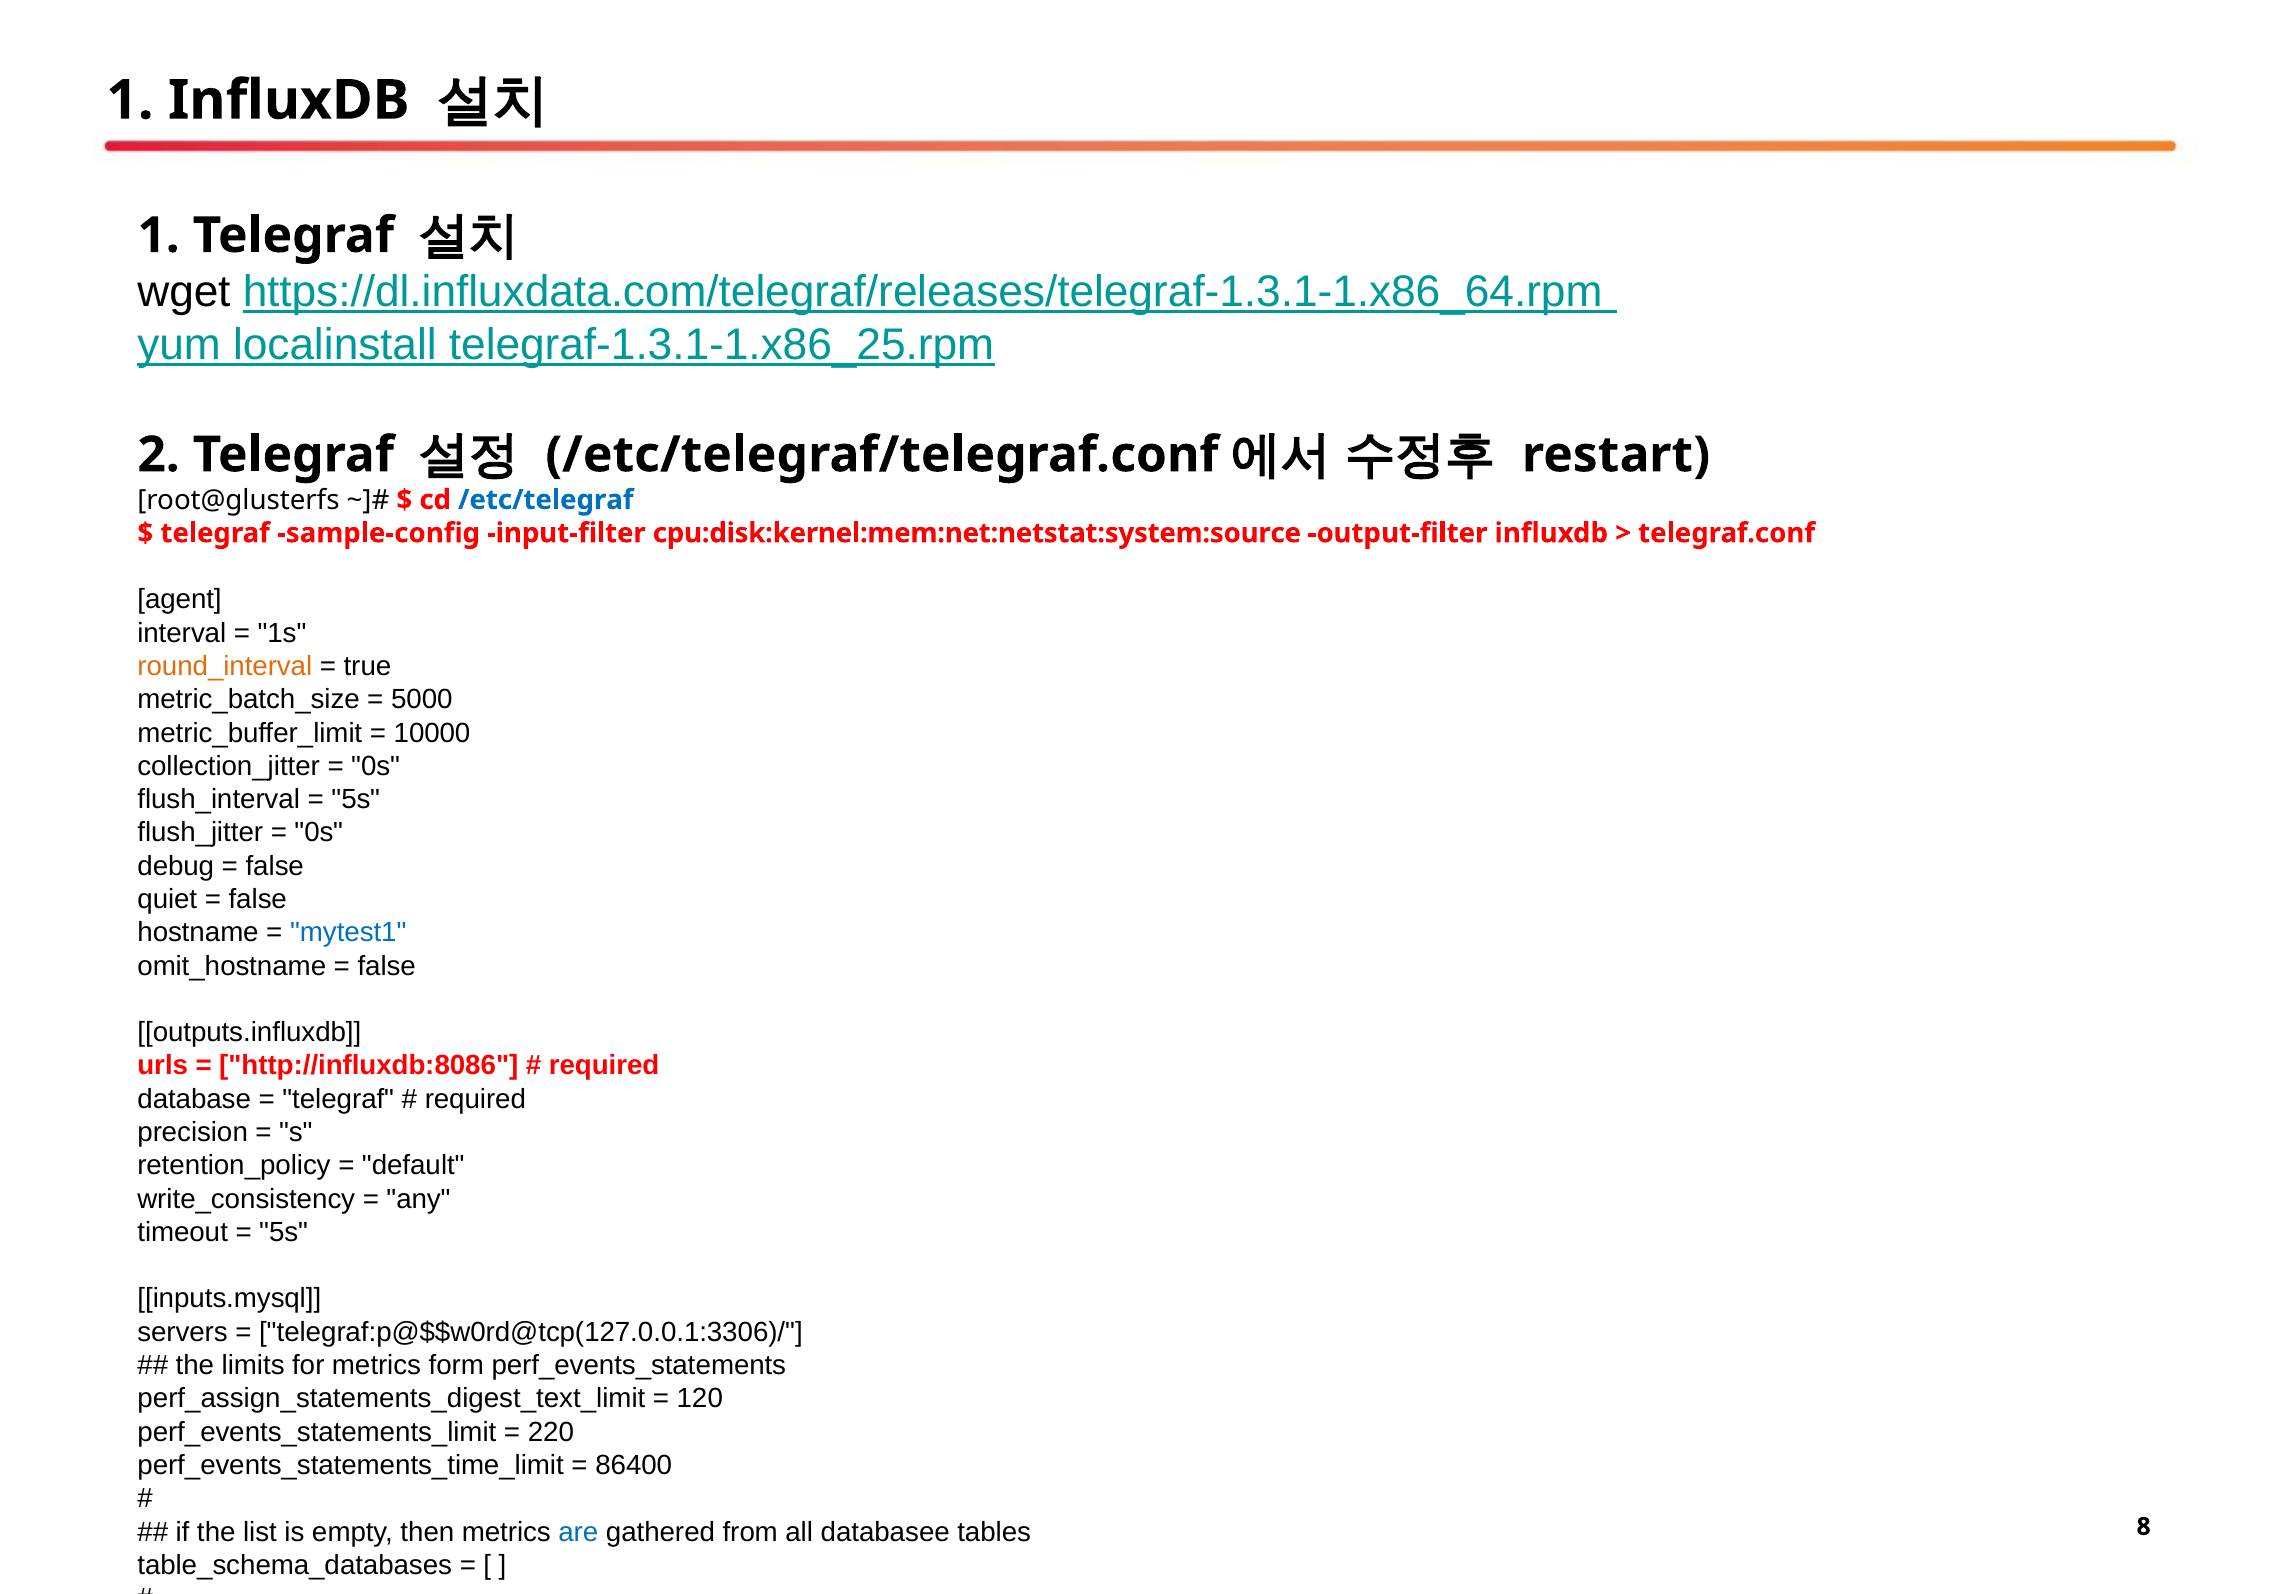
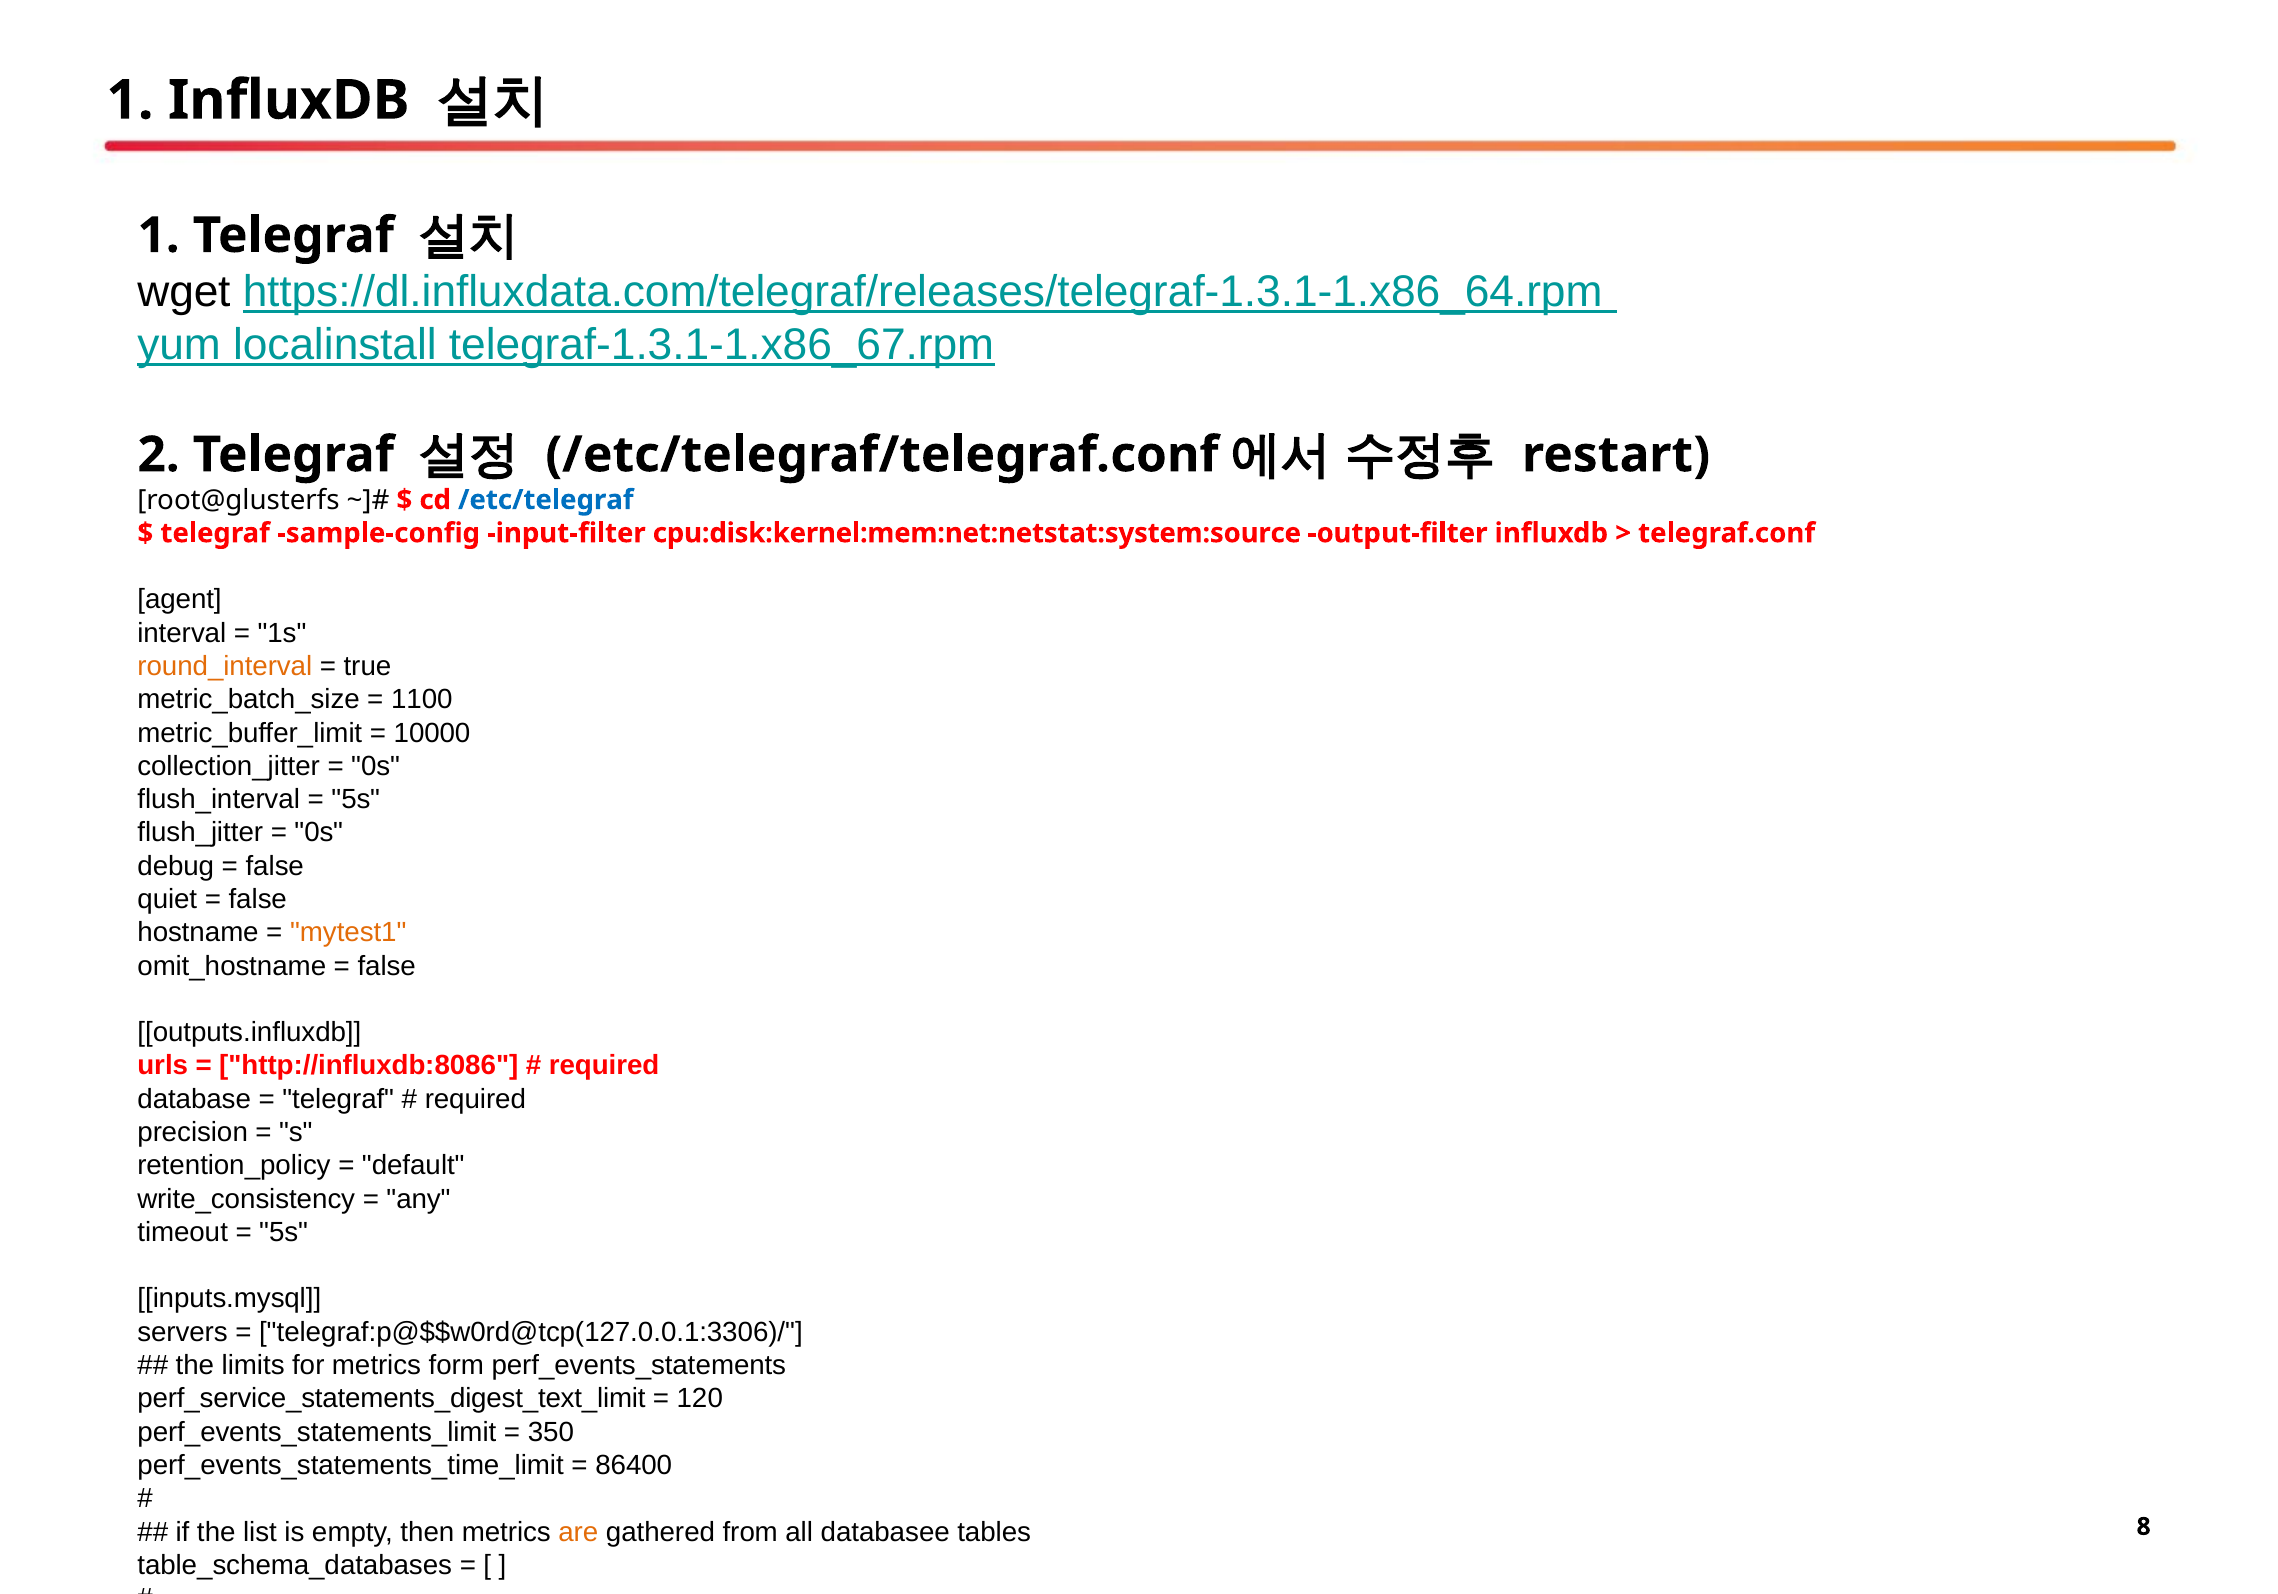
telegraf-1.3.1-1.x86_25.rpm: telegraf-1.3.1-1.x86_25.rpm -> telegraf-1.3.1-1.x86_67.rpm (721, 345)
5000: 5000 -> 1100 (422, 700)
mytest1 colour: blue -> orange (348, 933)
perf_assign_statements_digest_text_limit: perf_assign_statements_digest_text_limit -> perf_service_statements_digest_text_limit (392, 1399)
220: 220 -> 350 (551, 1433)
are colour: blue -> orange (578, 1532)
